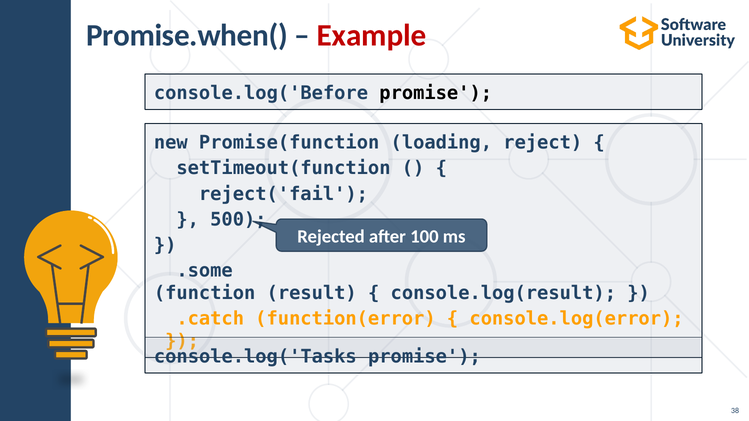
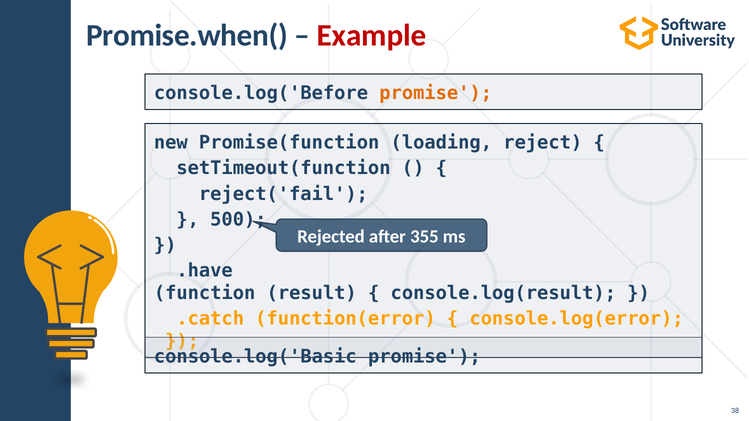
promise colour: black -> orange (436, 93)
100: 100 -> 355 (424, 237)
.some: .some -> .have (205, 271)
console.log('Tasks: console.log('Tasks -> console.log('Basic (255, 357)
